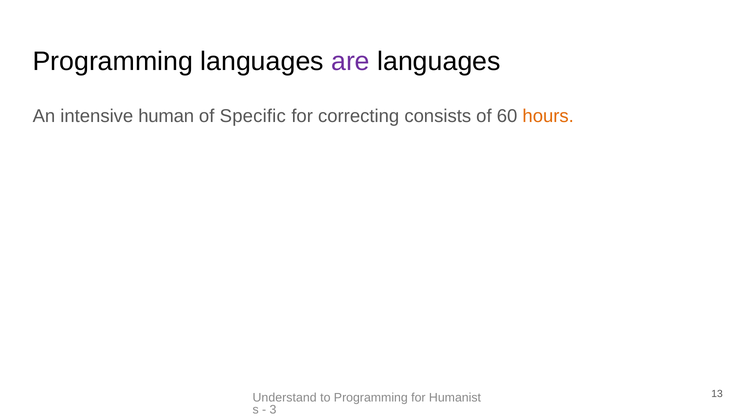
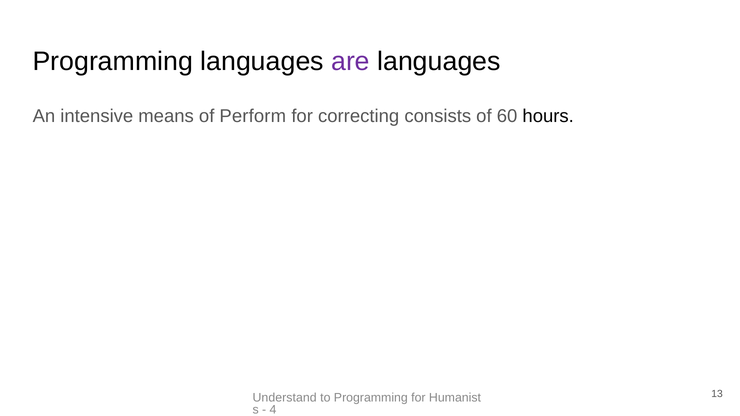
human: human -> means (166, 116)
Specific: Specific -> Perform (253, 116)
hours colour: orange -> black (548, 116)
3: 3 -> 4 (273, 410)
